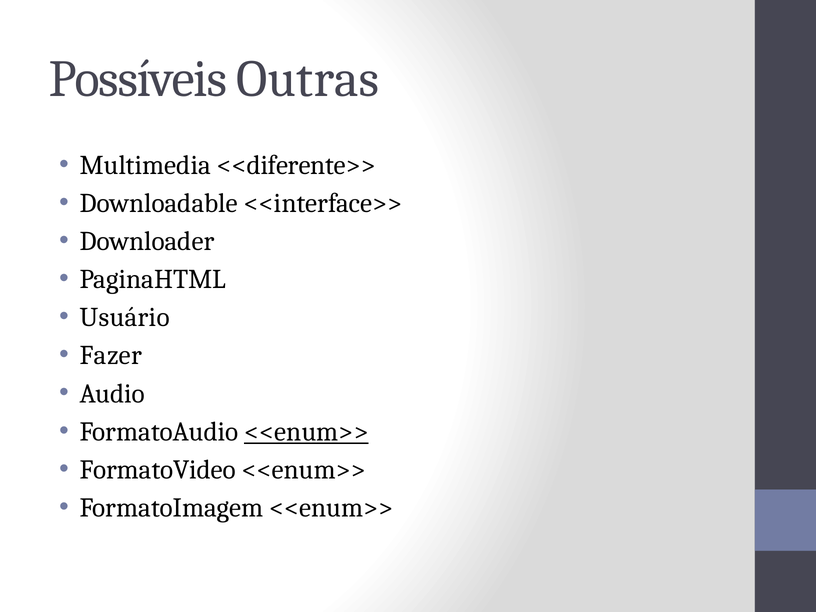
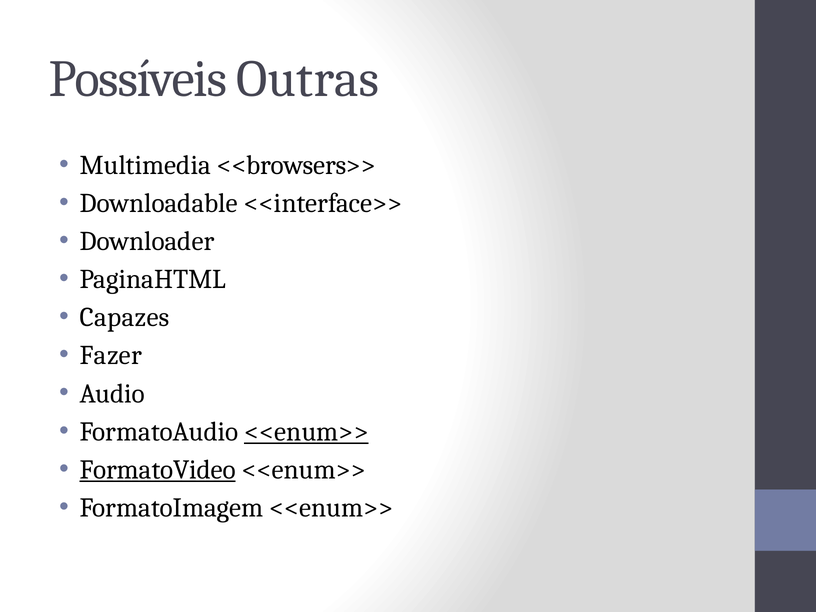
<<diferente>>: <<diferente>> -> <<browsers>> (296, 165)
Usuário: Usuário -> Capazes (125, 317)
FormatoVideo underline: none -> present (158, 470)
